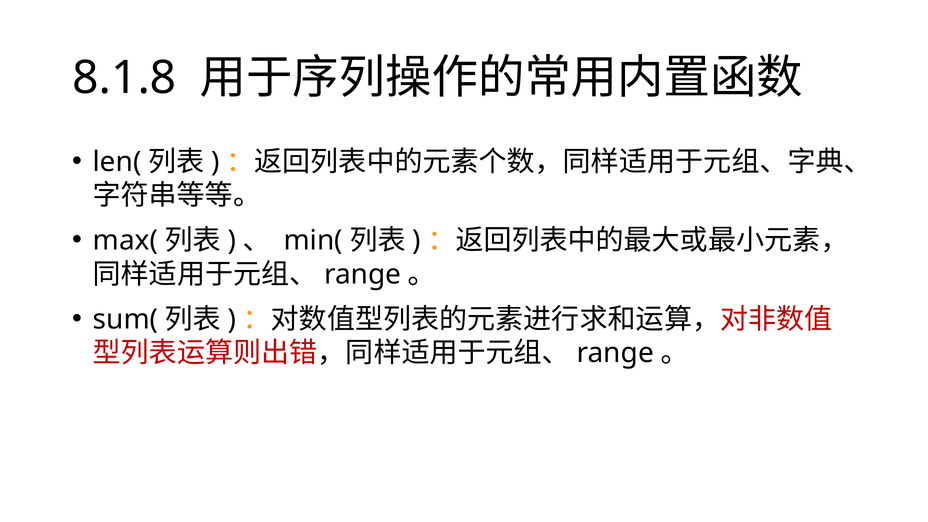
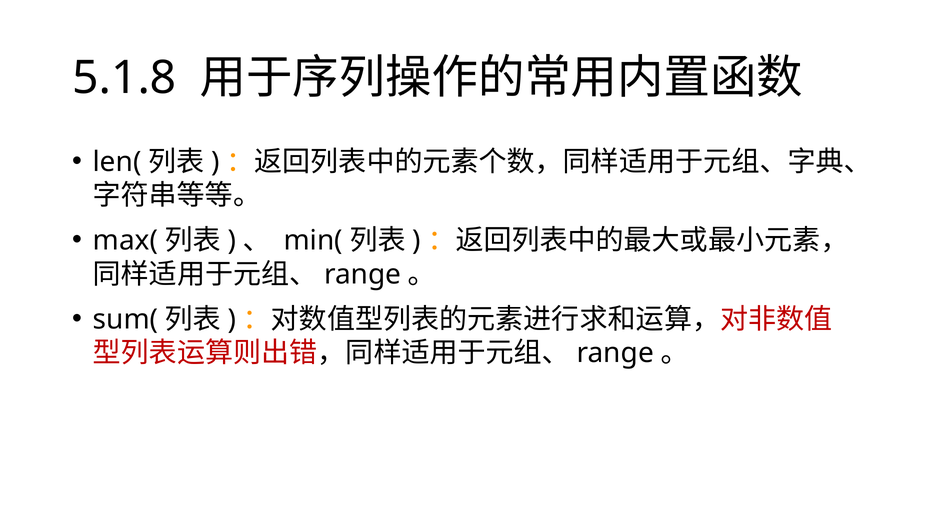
8.1.8: 8.1.8 -> 5.1.8 (124, 78)
